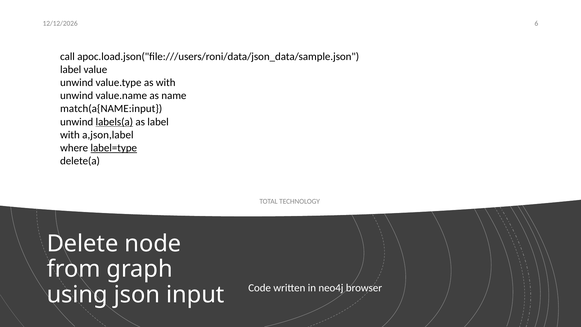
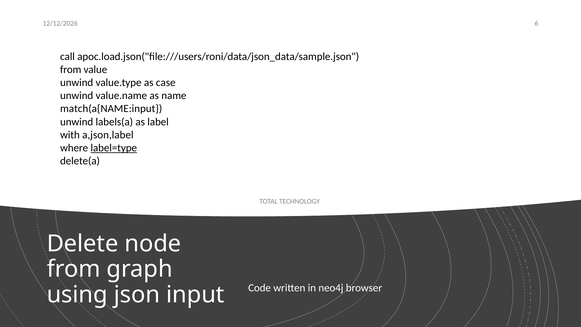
label: label -> from (71, 69)
as with: with -> case (166, 83)
labels(a underline: present -> none (114, 122)
